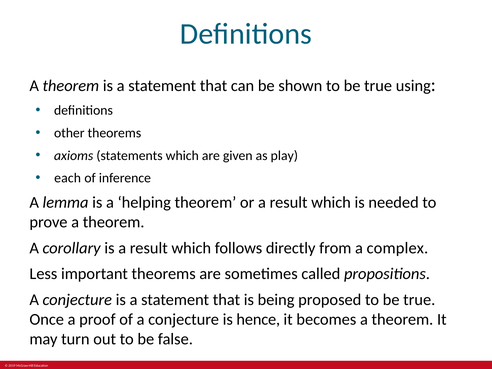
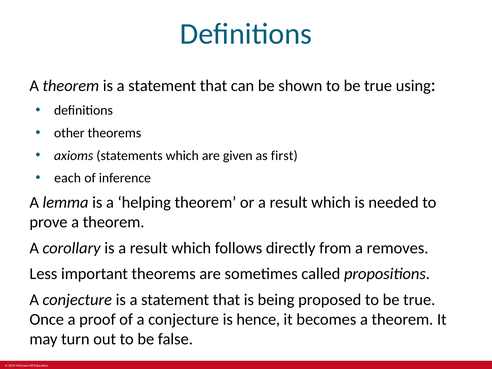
play: play -> first (284, 156)
complex: complex -> removes (398, 248)
